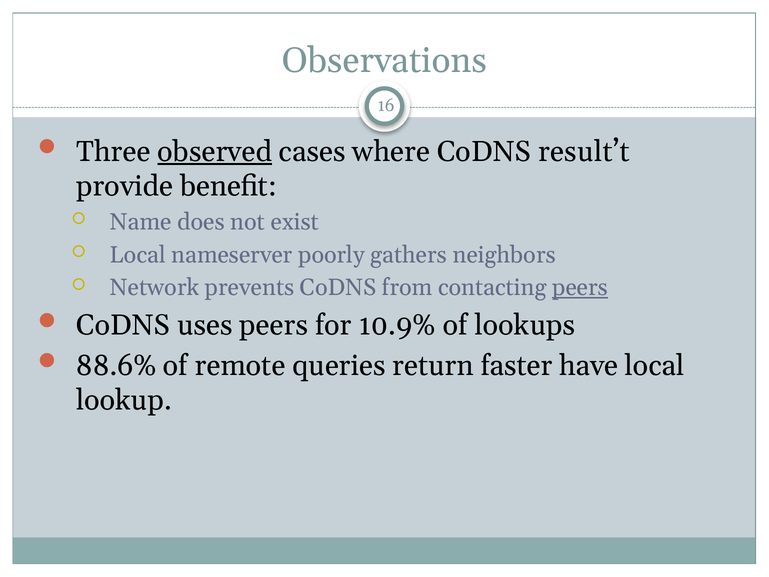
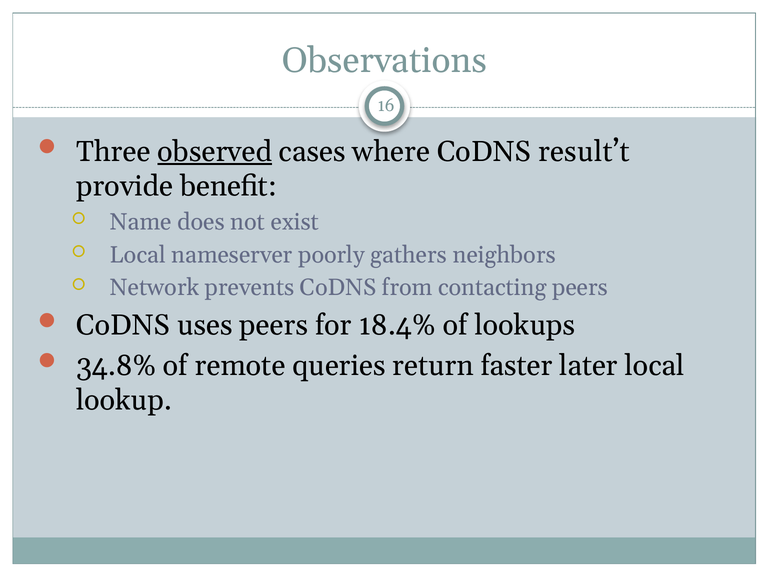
peers underline: present -> none (580, 288)
10.9%: 10.9% -> 18.4% (397, 325)
88.6%: 88.6% -> 34.8% (116, 366)
have: have -> later (589, 366)
